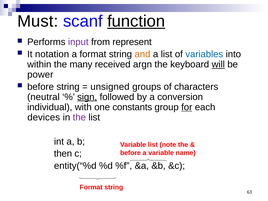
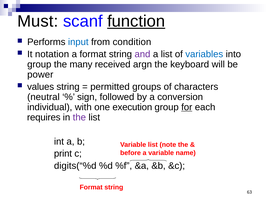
input colour: purple -> blue (78, 42)
represent: represent -> condition (132, 42)
and colour: orange -> purple (142, 54)
within: within -> group (39, 64)
will underline: present -> none (218, 64)
before: before -> values (41, 87)
unsigned: unsigned -> permitted (110, 87)
sign underline: present -> none (87, 97)
constants: constants -> execution (132, 107)
devices: devices -> requires (44, 117)
then: then -> print (63, 154)
entity(“%d: entity(“%d -> digits(“%d (75, 166)
